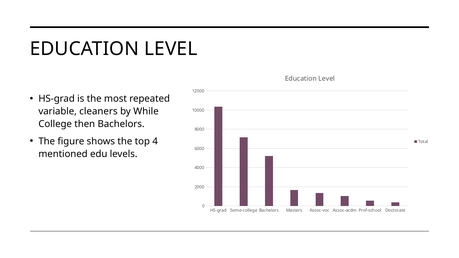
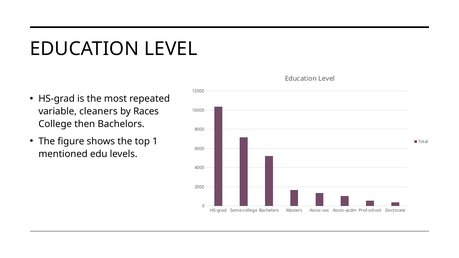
While: While -> Races (146, 111)
4: 4 -> 1 (155, 141)
